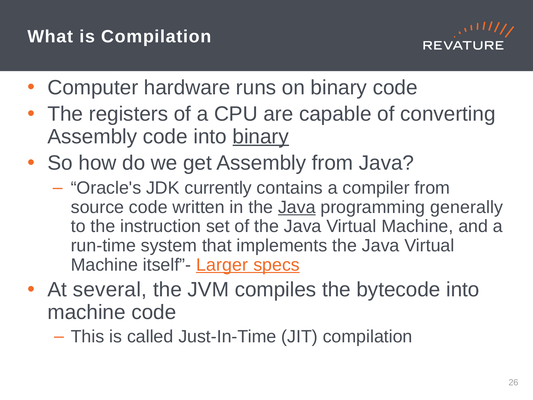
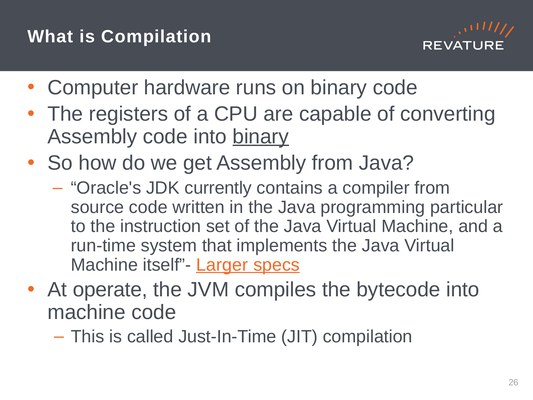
Java underline: present -> none (297, 207)
generally: generally -> particular (467, 207)
several: several -> operate (110, 290)
